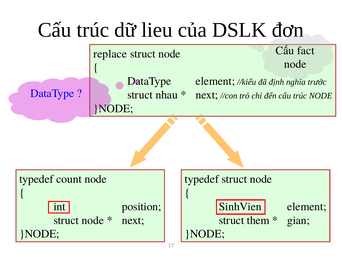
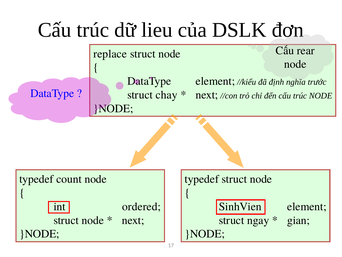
fact: fact -> rear (306, 50)
nhau: nhau -> chay (167, 95)
position: position -> ordered (141, 206)
them: them -> ngay (258, 220)
